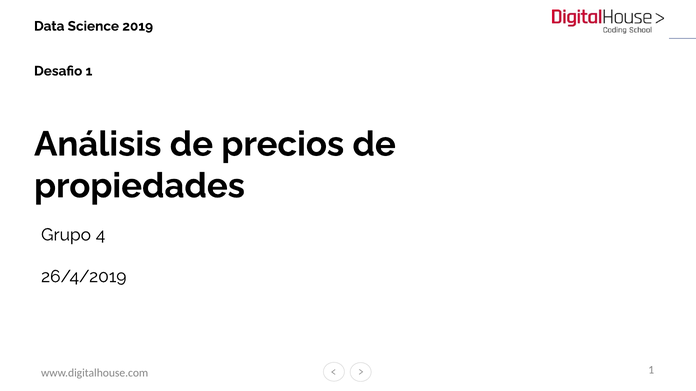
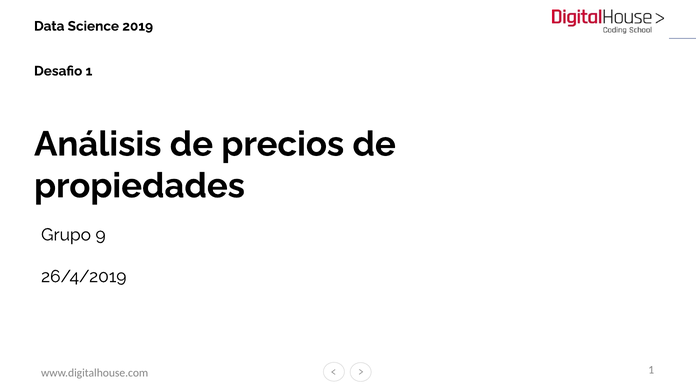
4: 4 -> 9 (101, 235)
